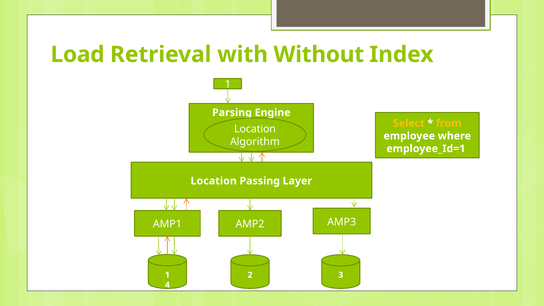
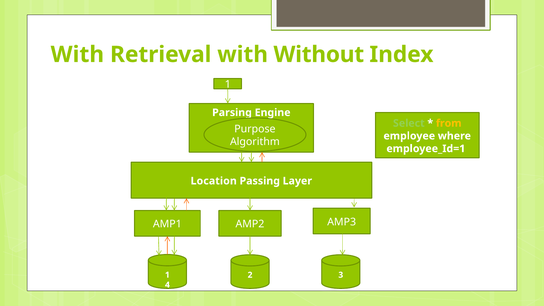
Load: Load -> With (77, 55)
Select colour: yellow -> light green (409, 123)
Location: Location -> Purpose (255, 129)
